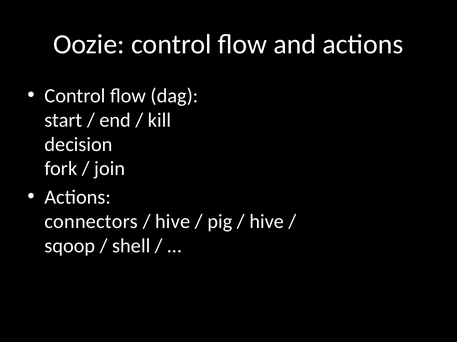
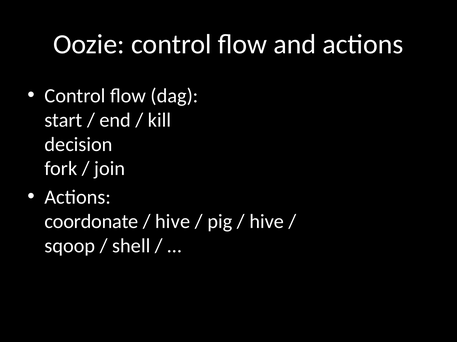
connectors: connectors -> coordonate (91, 222)
